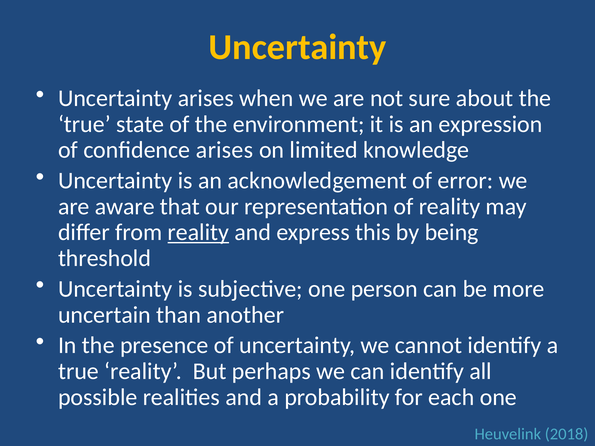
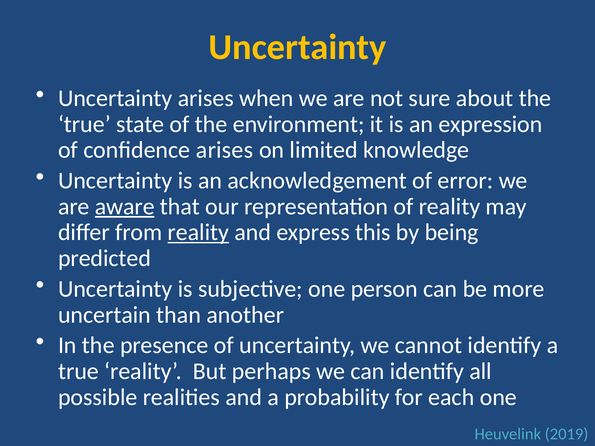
aware underline: none -> present (125, 207)
threshold: threshold -> predicted (104, 258)
2018: 2018 -> 2019 (567, 434)
